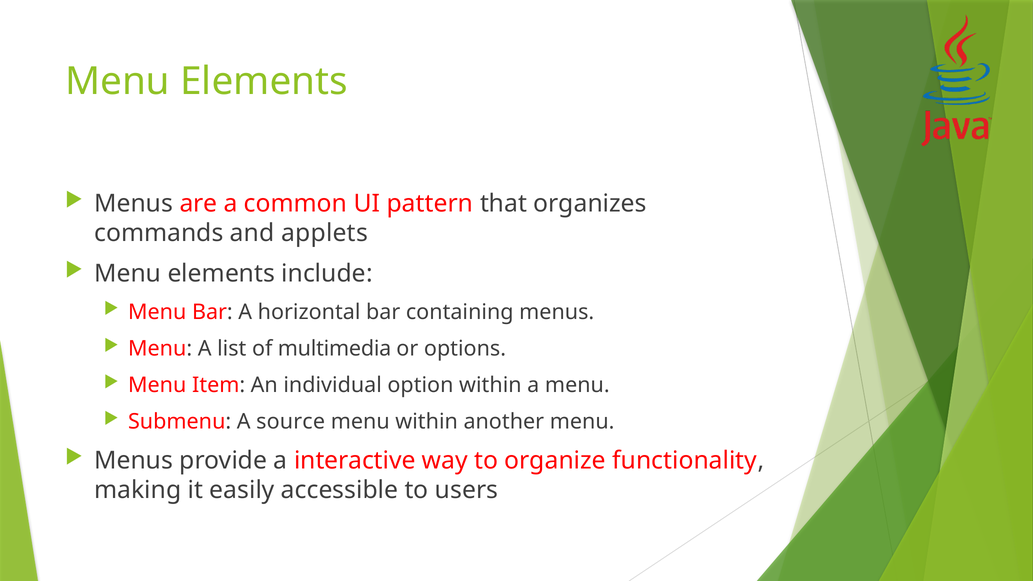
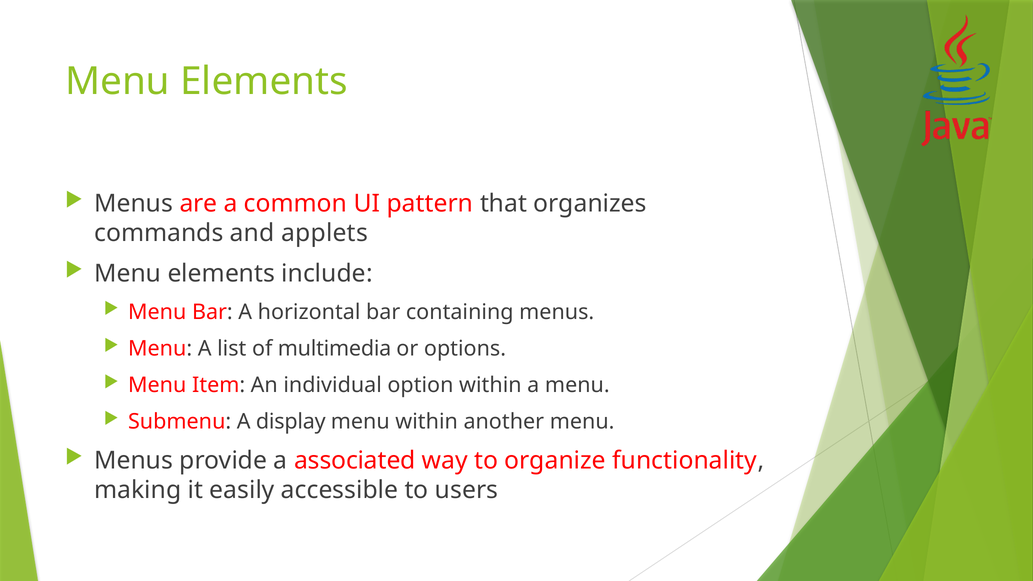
source: source -> display (291, 422)
interactive: interactive -> associated (355, 460)
